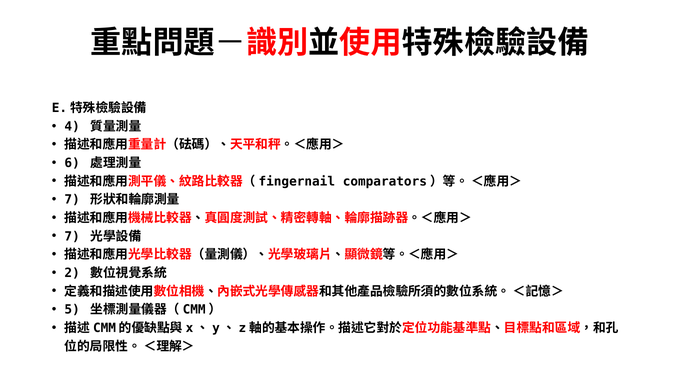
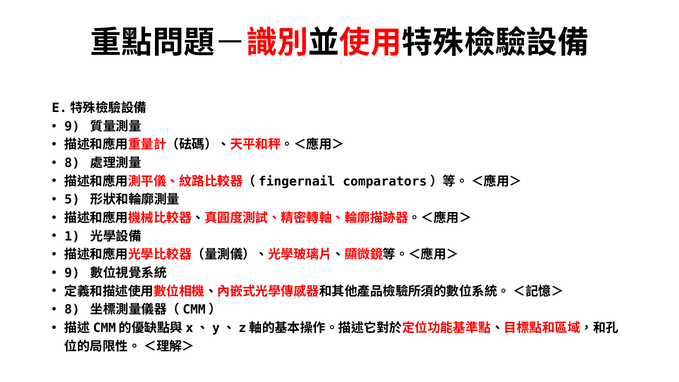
4: 4 -> 9 (72, 126)
6: 6 -> 8 (72, 163)
7: 7 -> 5 (72, 200)
7: 7 -> 1 (72, 236)
2: 2 -> 9 (72, 273)
5: 5 -> 8 (72, 310)
